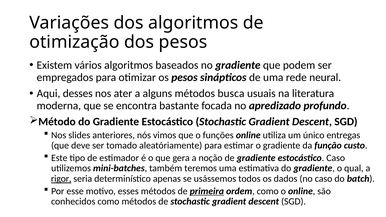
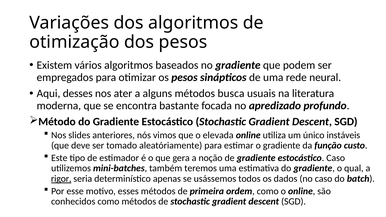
funções: funções -> elevada (218, 135)
entregas: entregas -> instáveis (343, 135)
primeira underline: present -> none (207, 191)
